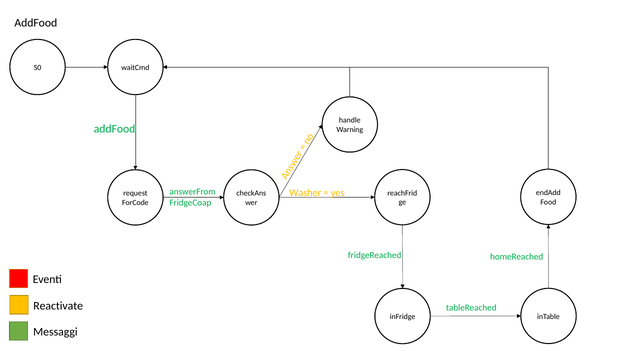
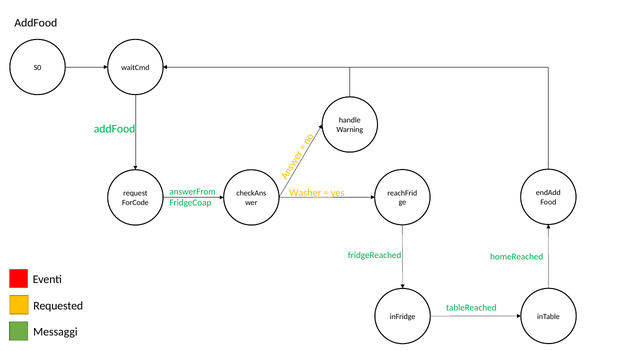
Reactivate: Reactivate -> Requested (58, 306)
